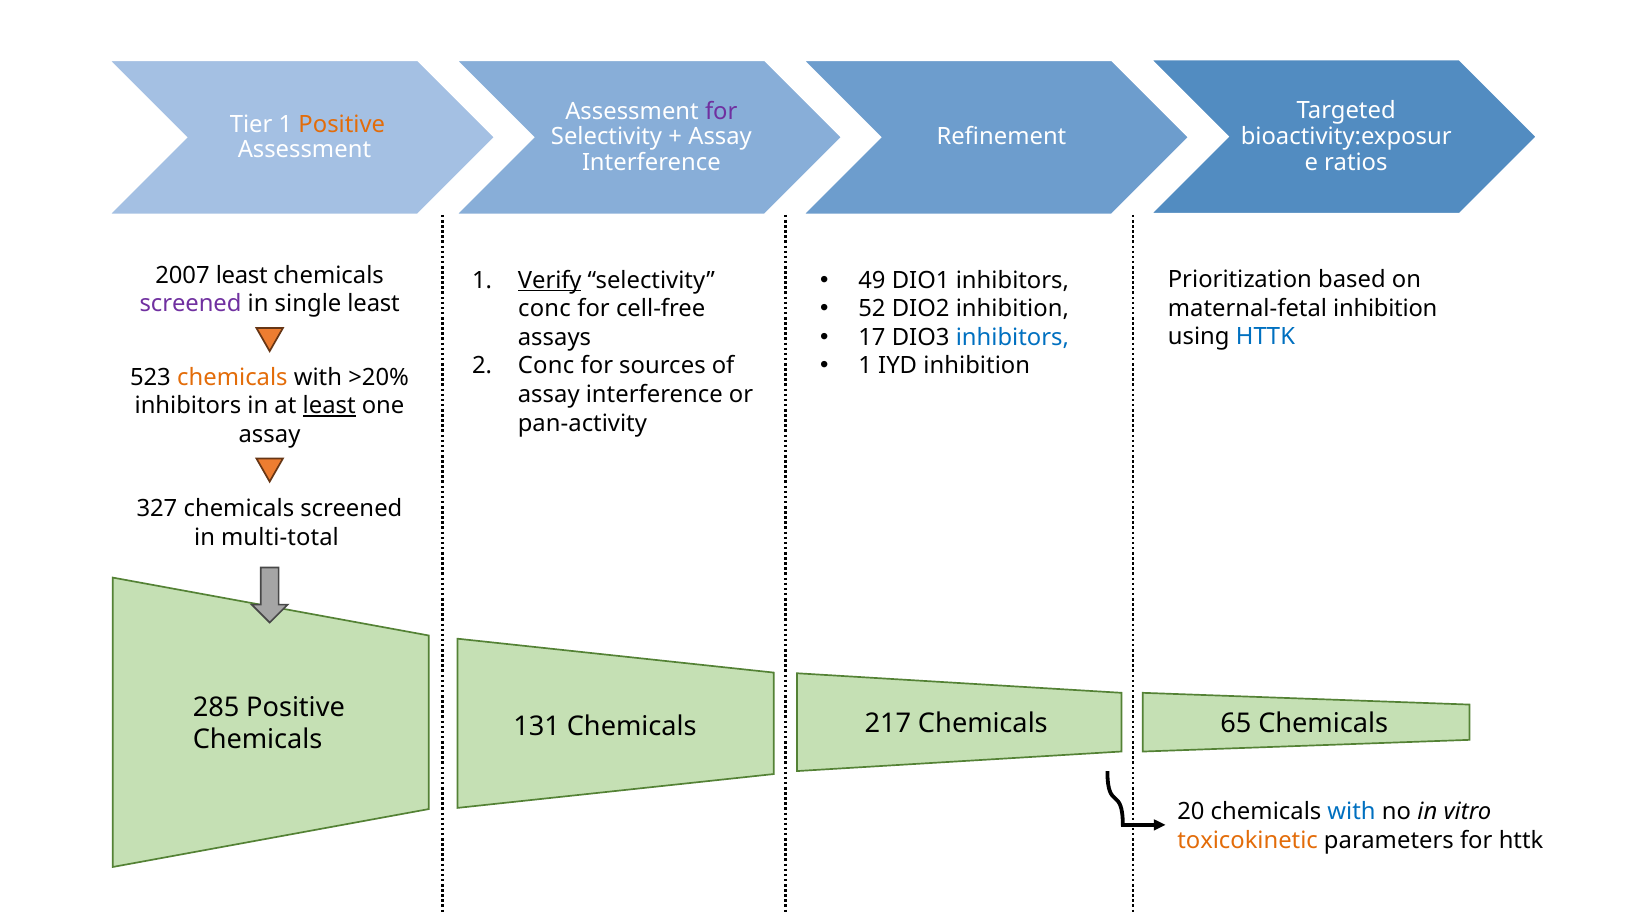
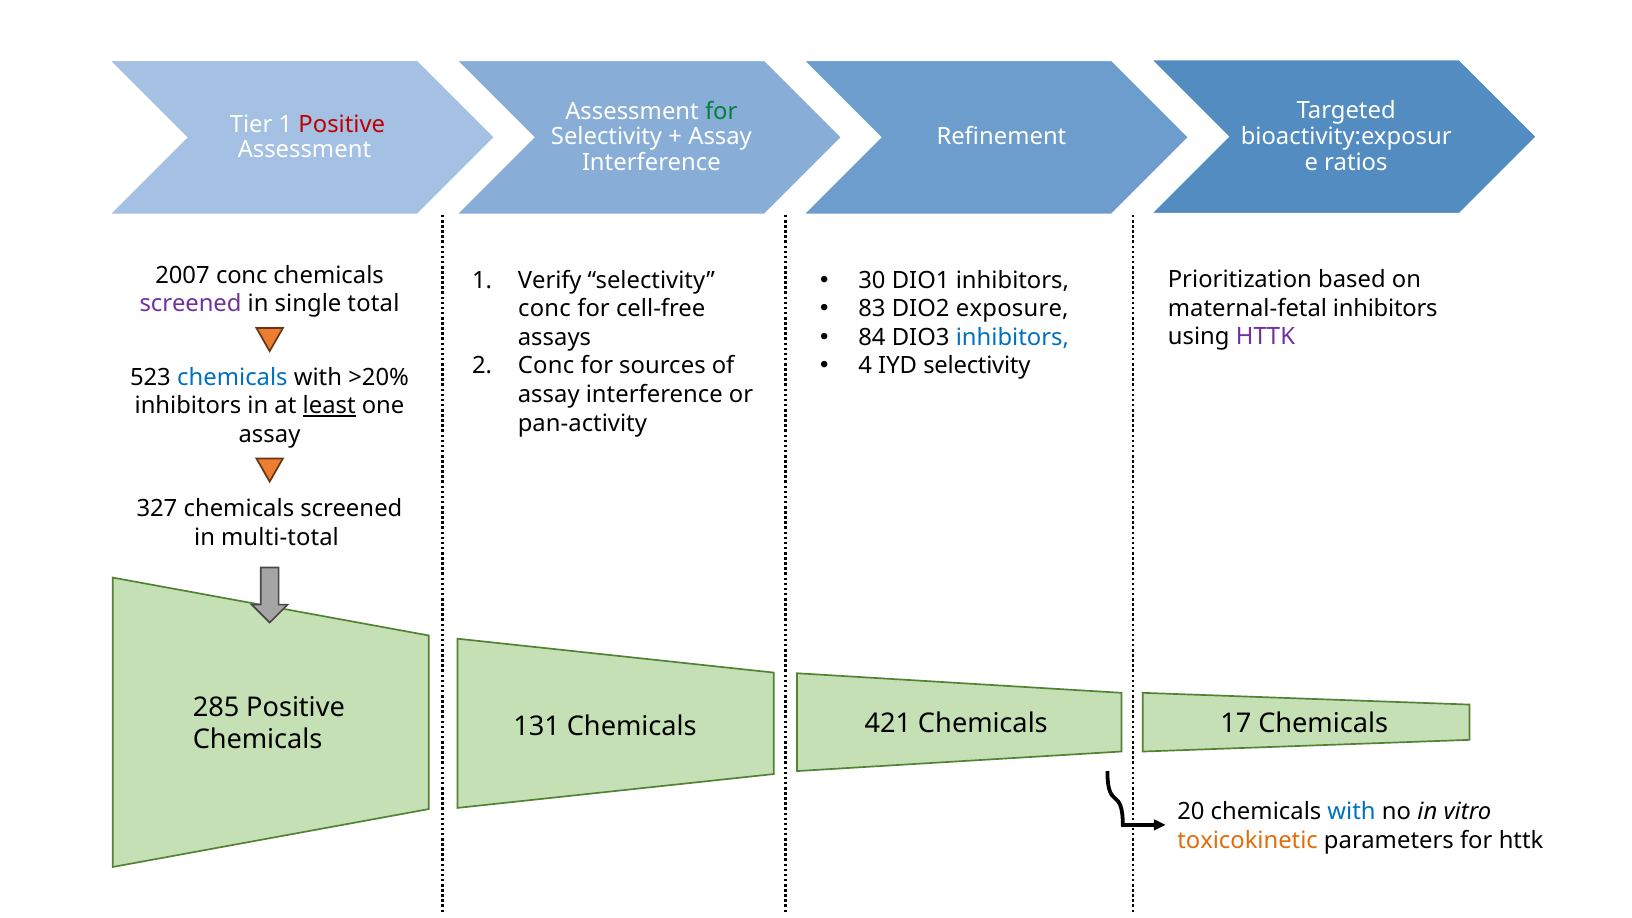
for colour: purple -> green (721, 111)
Positive colour: orange -> red (342, 124)
49: 49 -> 30 (872, 280)
2007 least: least -> conc (242, 275)
Verify underline: present -> none (550, 280)
52: 52 -> 83 (872, 309)
DIO2 inhibition: inhibition -> exposure (1012, 309)
single least: least -> total (373, 304)
maternal-fetal inhibition: inhibition -> inhibitors (1385, 309)
17: 17 -> 84 (872, 338)
HTTK colour: blue -> purple (1265, 337)
1: 1 -> 4 (865, 366)
IYD inhibition: inhibition -> selectivity (977, 366)
chemicals colour: orange -> blue (232, 377)
217: 217 -> 421 (888, 724)
65: 65 -> 17 (1236, 724)
